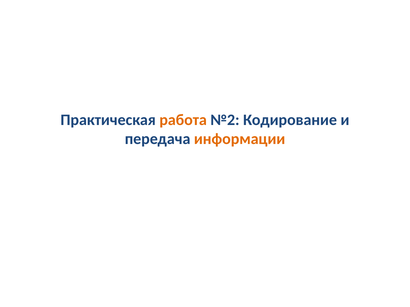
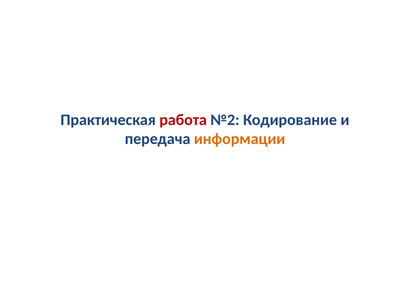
работа colour: orange -> red (183, 120)
